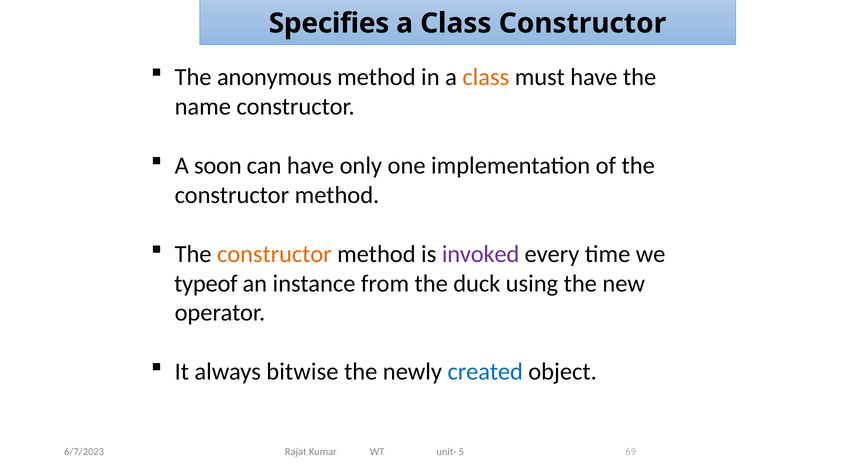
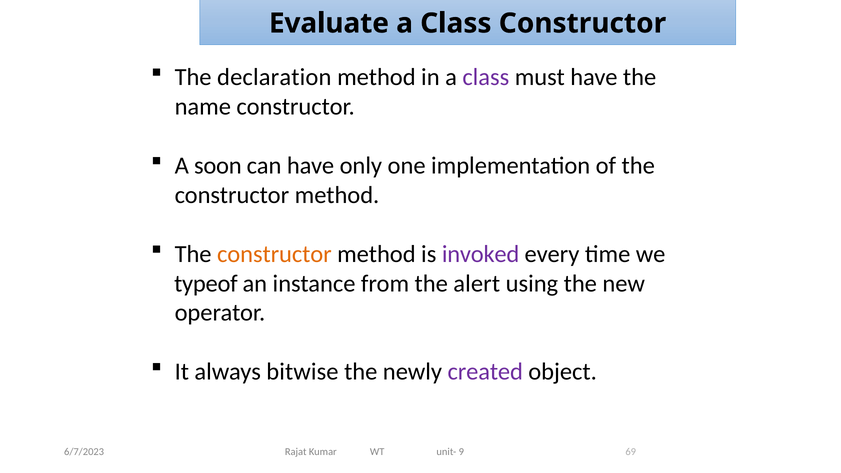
Specifies: Specifies -> Evaluate (329, 23)
anonymous: anonymous -> declaration (274, 77)
class colour: orange -> purple (486, 77)
duck: duck -> alert (477, 283)
created colour: blue -> purple (485, 372)
5: 5 -> 9 (461, 452)
